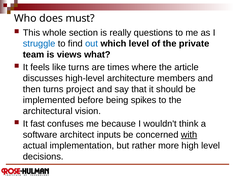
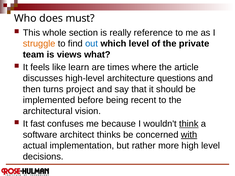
questions: questions -> reference (153, 33)
struggle colour: blue -> orange (39, 44)
like turns: turns -> learn (79, 67)
members: members -> questions (176, 78)
spikes: spikes -> recent (144, 100)
think underline: none -> present (189, 124)
inputs: inputs -> thinks (109, 135)
